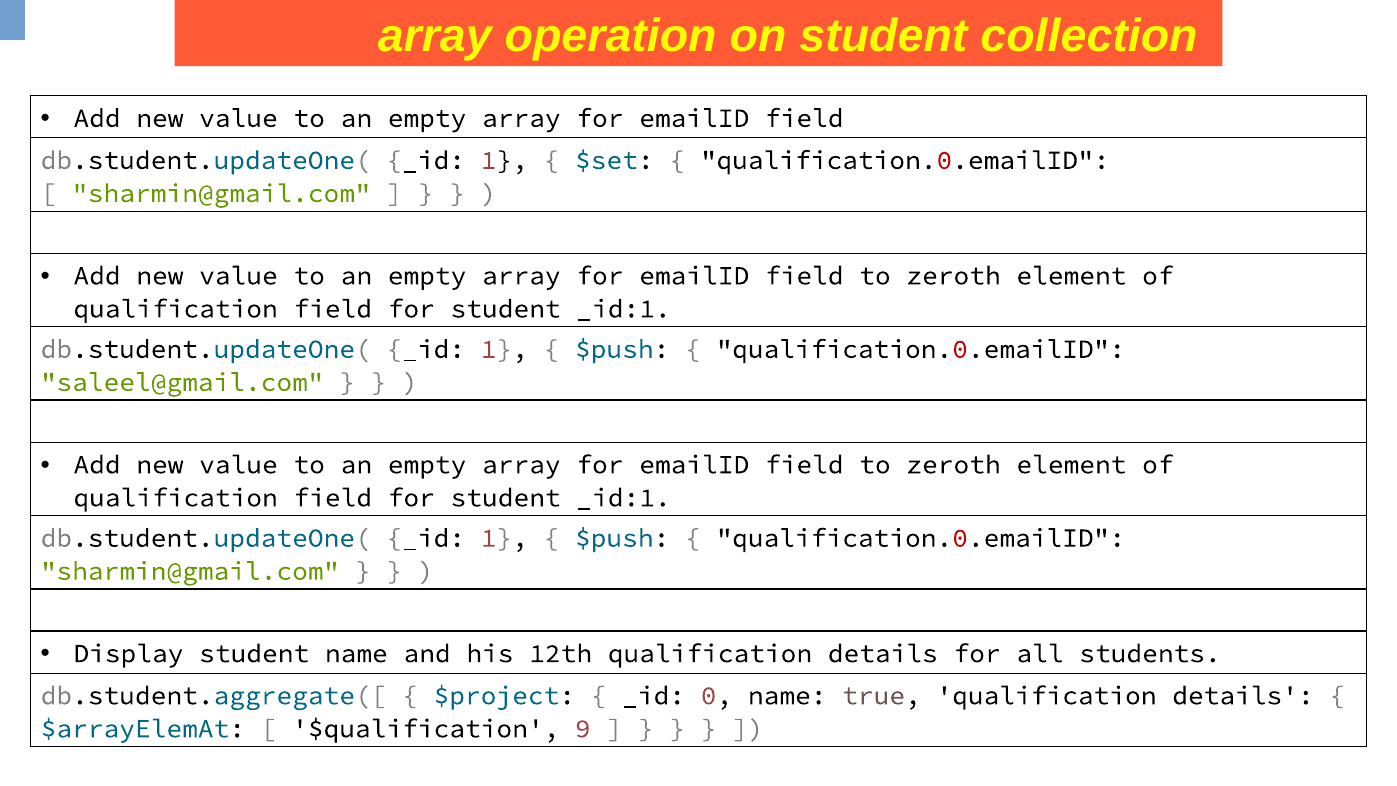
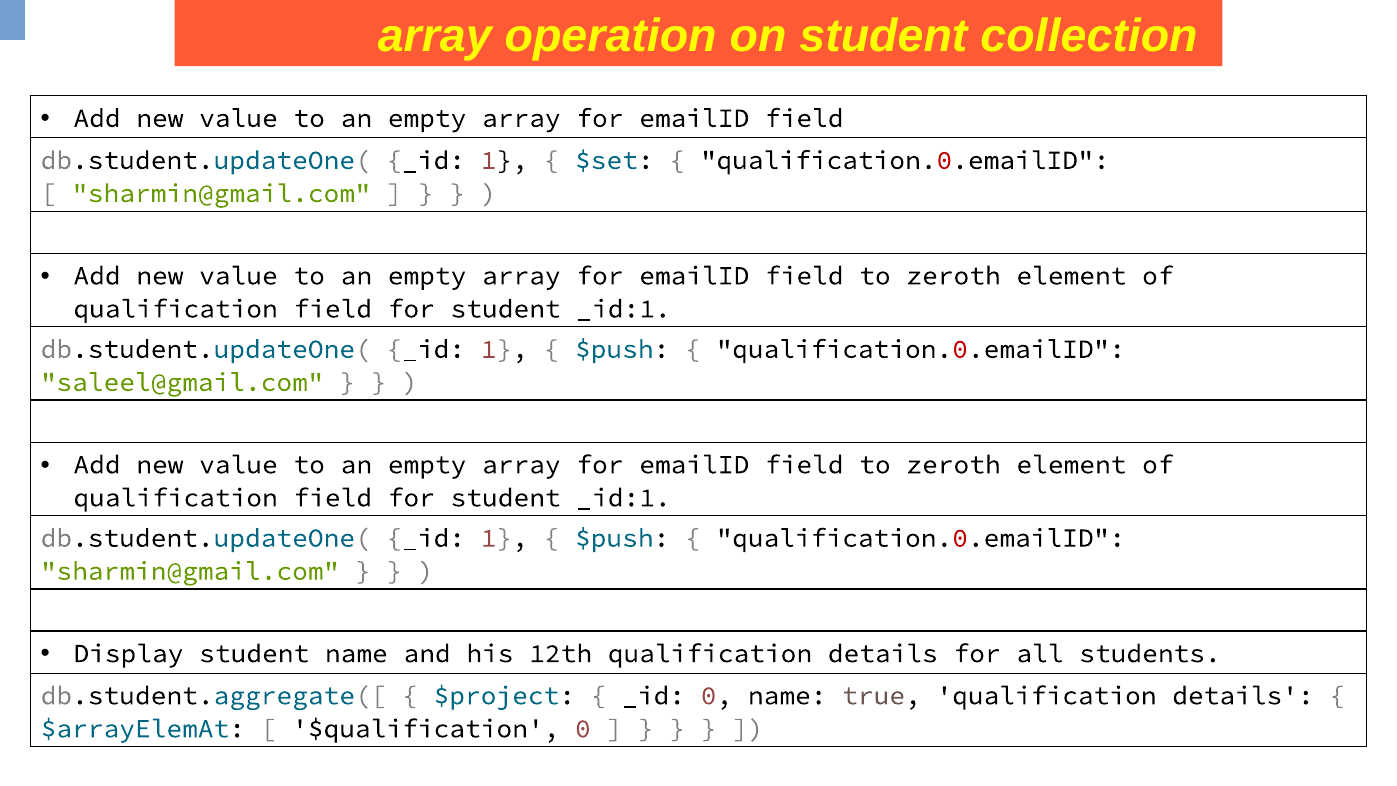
$qualification 9: 9 -> 0 (583, 728)
